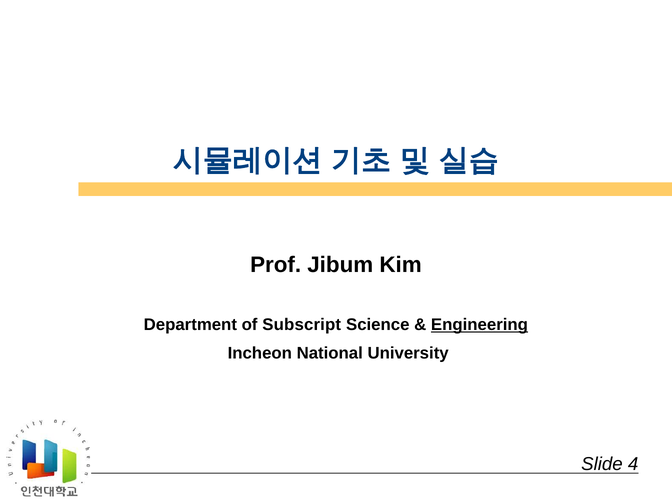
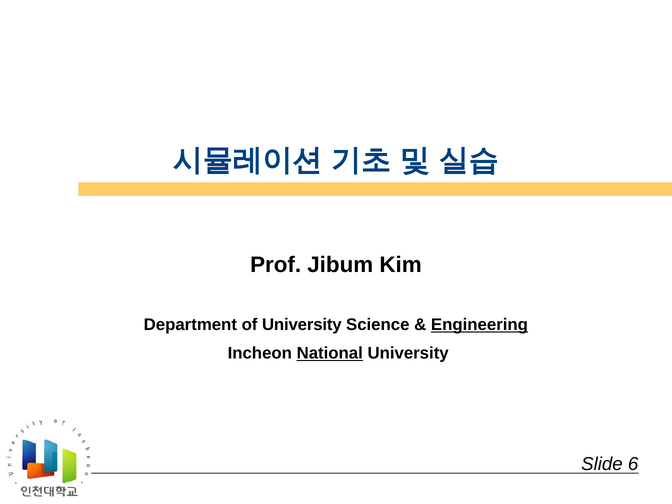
of Subscript: Subscript -> University (302, 325)
National underline: none -> present (330, 353)
4: 4 -> 6 (633, 464)
